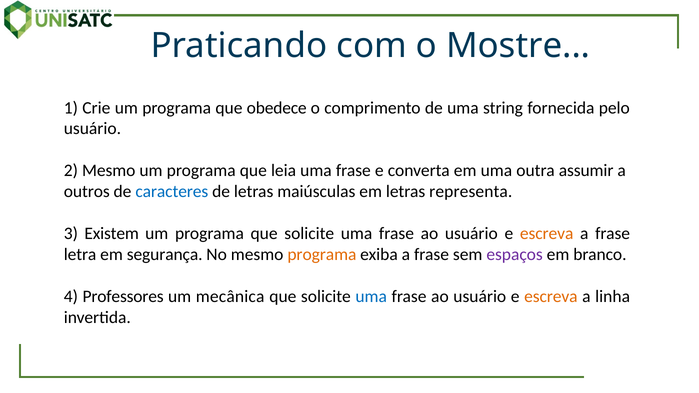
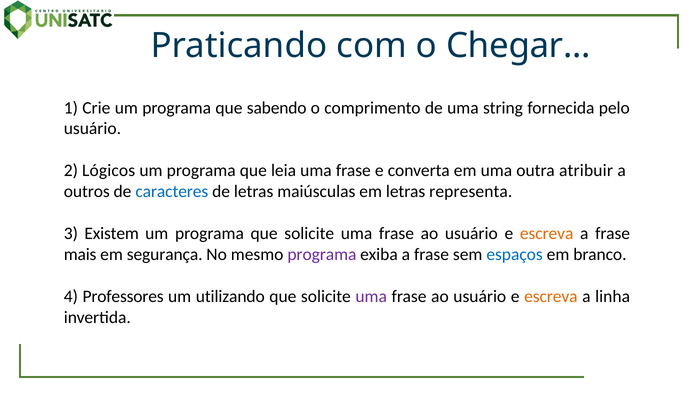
Mostre: Mostre -> Chegar (518, 46)
obedece: obedece -> sabendo (277, 108)
2 Mesmo: Mesmo -> Lógicos (109, 171)
assumir: assumir -> atribuir (586, 171)
letra: letra -> mais (80, 255)
programa colour: orange -> purple (322, 255)
espaços colour: purple -> blue (515, 255)
mecânica: mecânica -> utilizando (230, 297)
uma colour: blue -> purple (371, 297)
